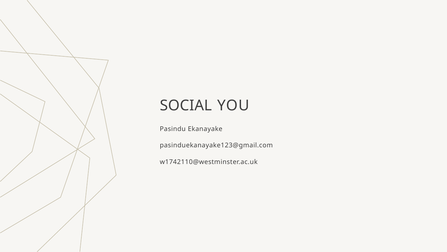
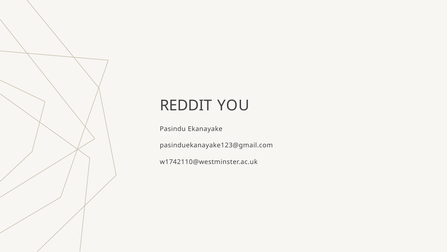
SOCIAL: SOCIAL -> REDDIT (186, 105)
